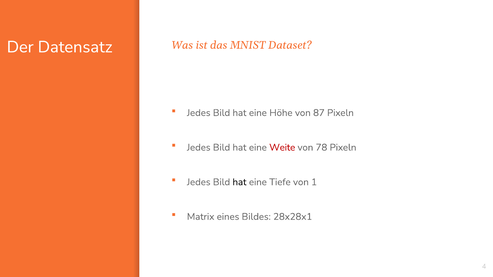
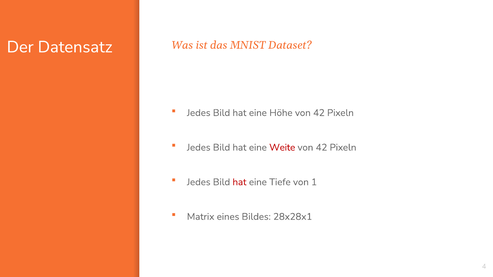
Höhe von 87: 87 -> 42 (319, 113)
78: 78 -> 42 (321, 148)
hat colour: black -> red (239, 182)
